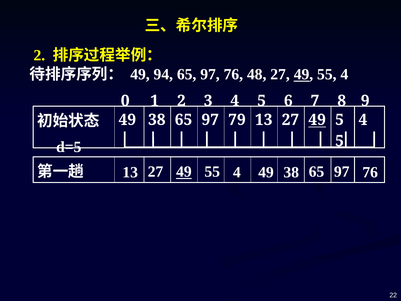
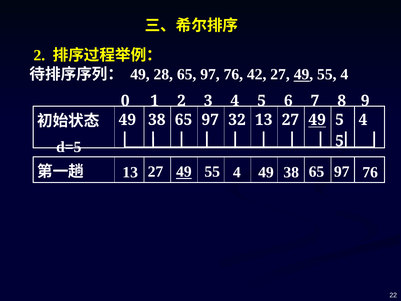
94: 94 -> 28 (163, 74)
48: 48 -> 42 (257, 74)
79: 79 -> 32 (237, 120)
